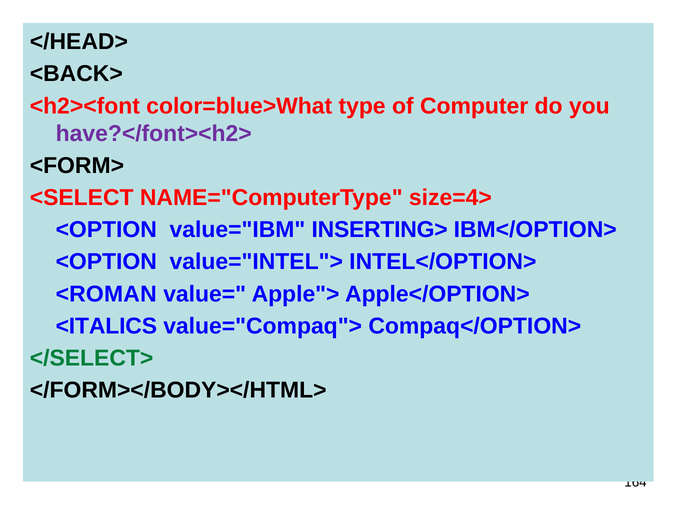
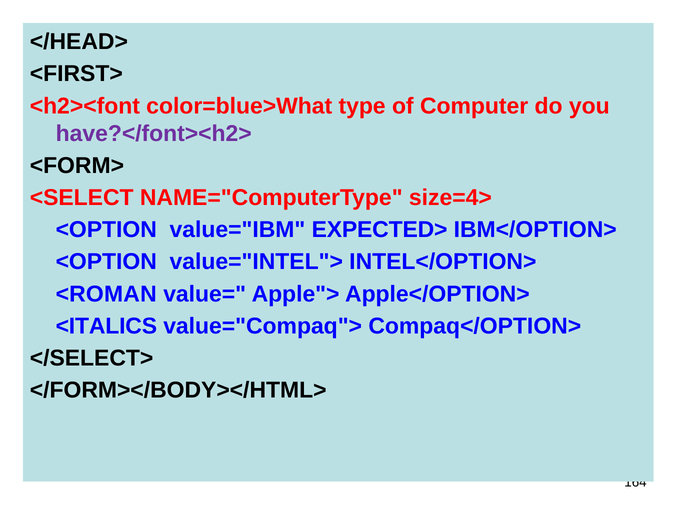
<BACK>: <BACK> -> <FIRST> (76, 74)
INSERTING>: INSERTING> -> EXPECTED> (380, 230)
</SELECT> colour: green -> black (92, 358)
